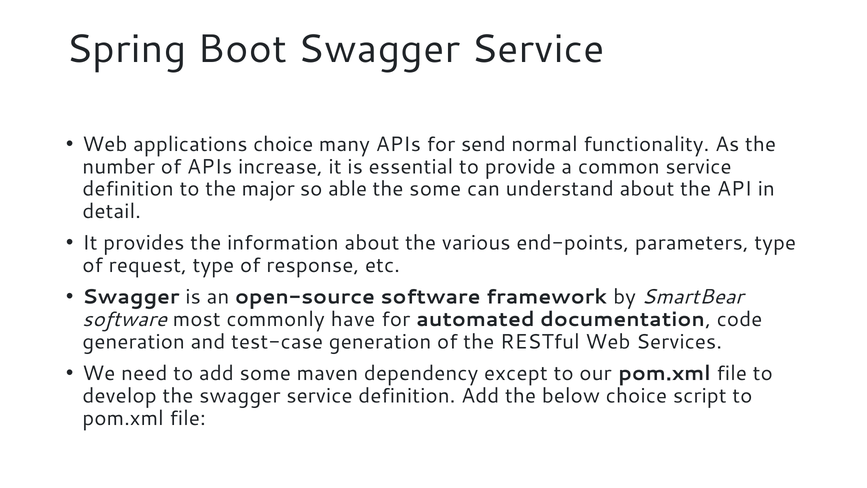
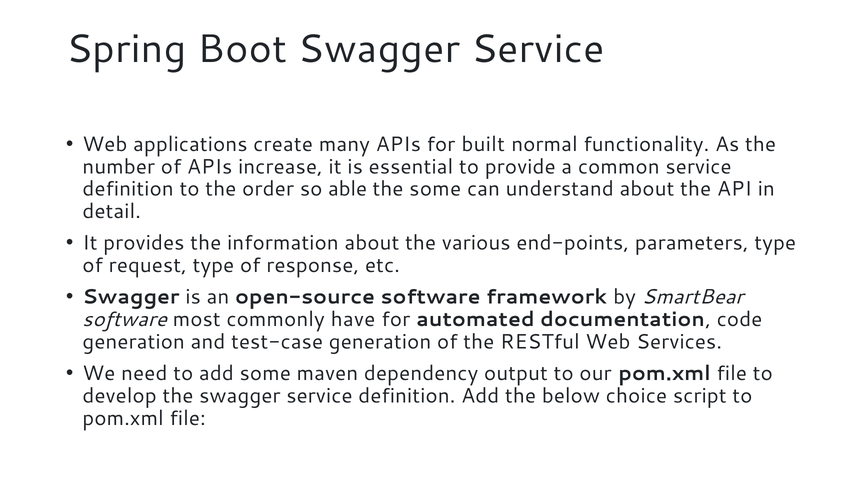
applications choice: choice -> create (283, 144)
send: send -> built (483, 144)
major: major -> order (268, 189)
except: except -> output (516, 373)
